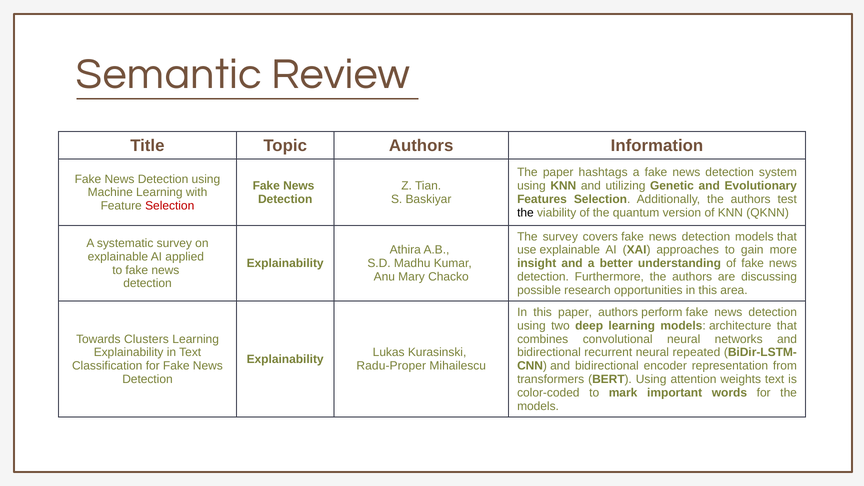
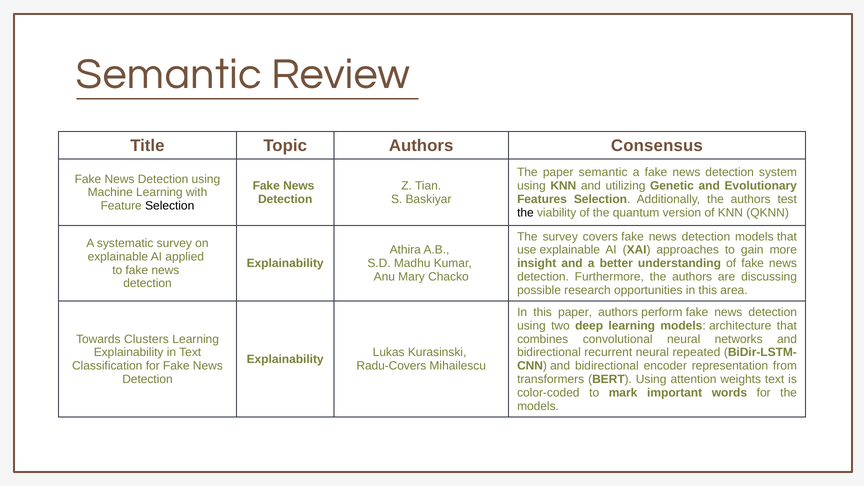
Information: Information -> Consensus (657, 146)
paper hashtags: hashtags -> semantic (603, 172)
Selection colour: red -> black (170, 206)
Radu-Proper: Radu-Proper -> Radu-Covers (391, 366)
